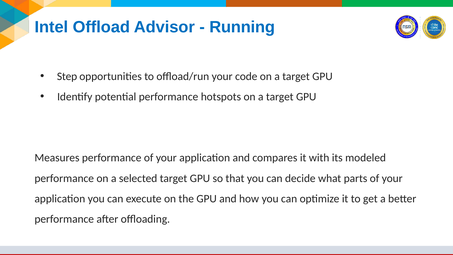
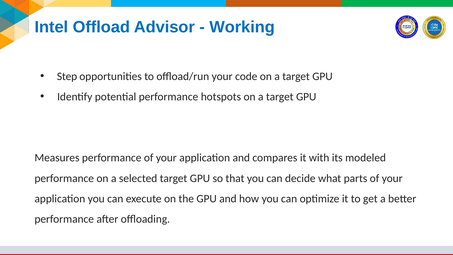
Running: Running -> Working (242, 27)
